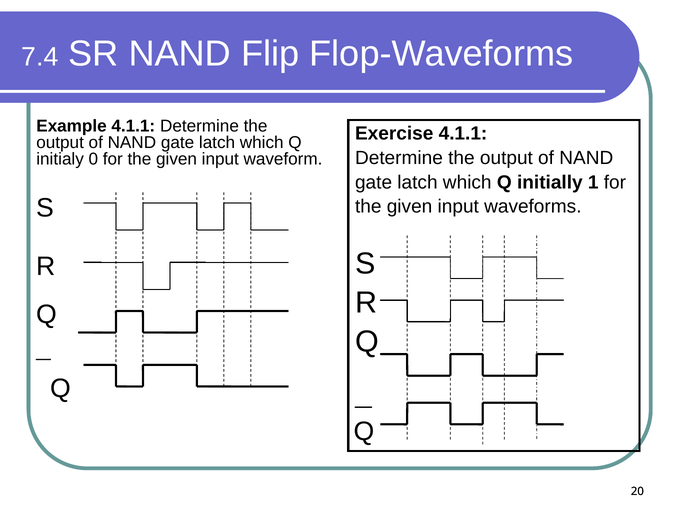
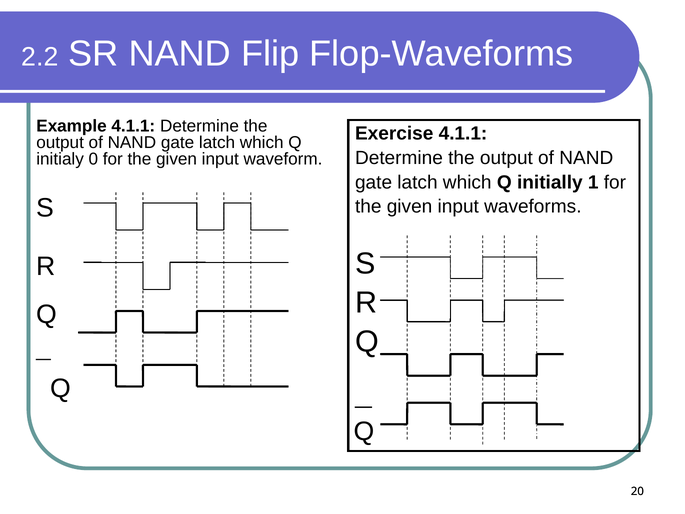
7.4: 7.4 -> 2.2 (40, 57)
